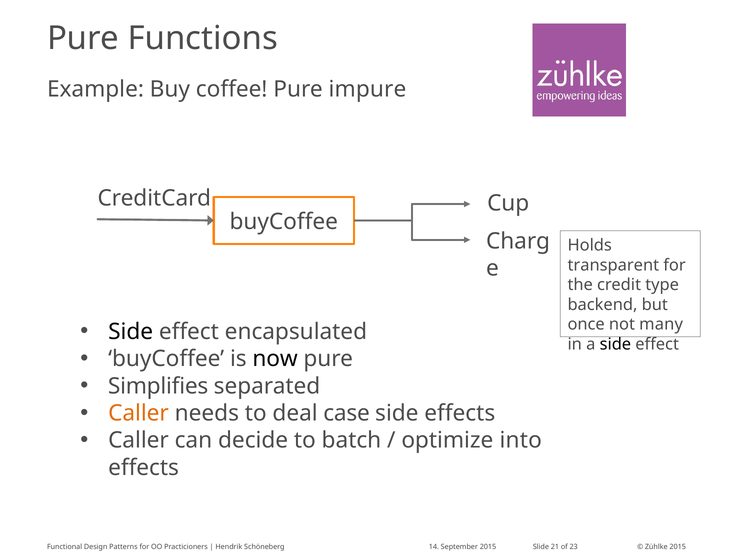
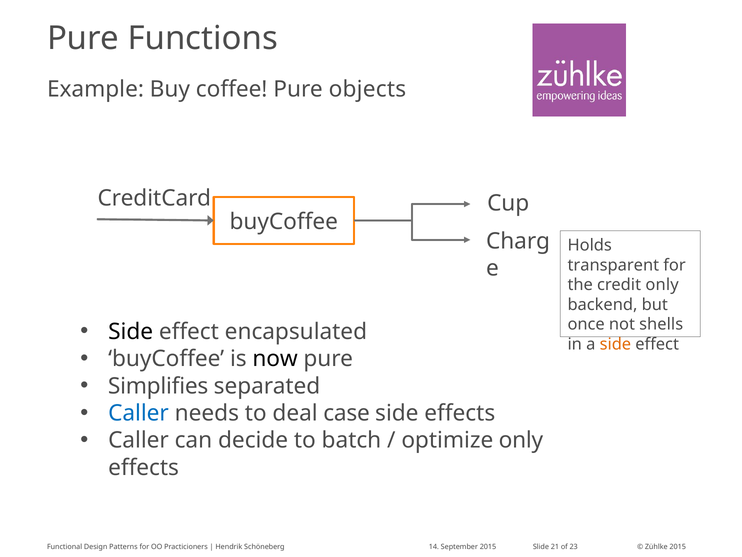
impure: impure -> objects (367, 89)
credit type: type -> only (662, 285)
many: many -> shells (661, 324)
side colour: black -> orange (615, 344)
Caller colour: orange -> blue (138, 413)
optimize into: into -> only (521, 440)
